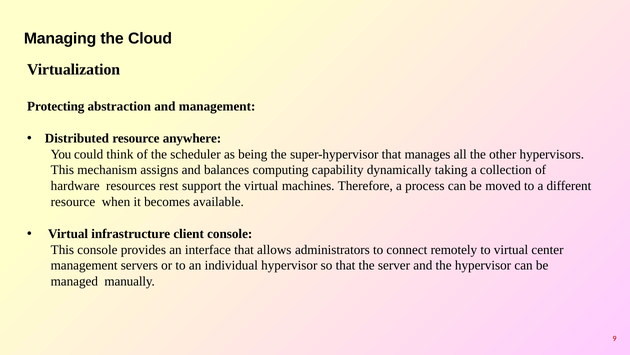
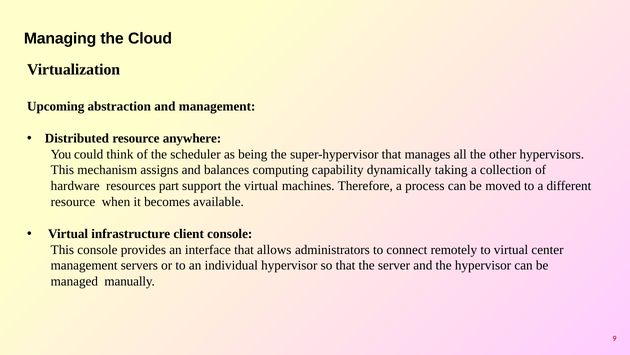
Protecting: Protecting -> Upcoming (56, 106)
rest: rest -> part (169, 186)
